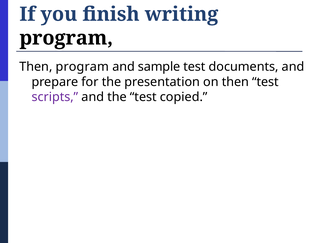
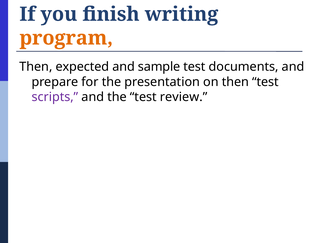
program colour: black -> orange (66, 38)
Then program: program -> expected (82, 67)
copied: copied -> review (184, 97)
